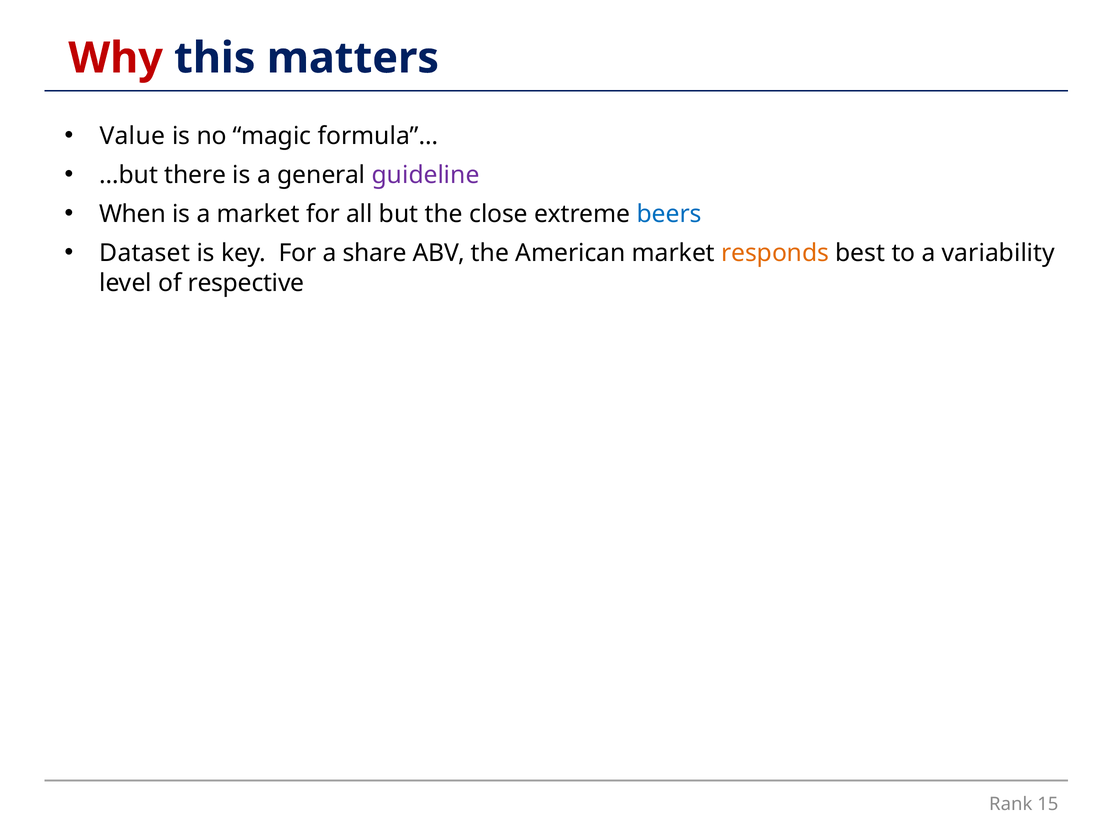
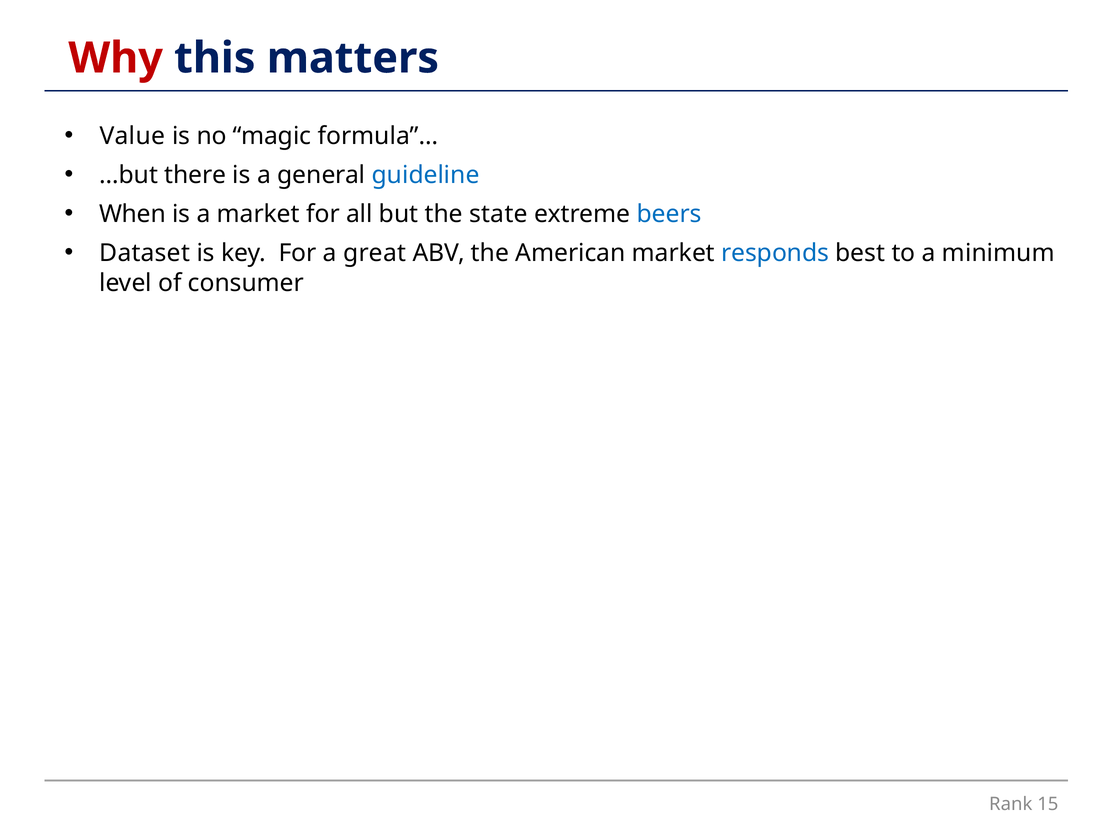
guideline colour: purple -> blue (426, 175)
close: close -> state (498, 214)
share: share -> great (375, 253)
responds colour: orange -> blue (775, 253)
variability: variability -> minimum (998, 253)
respective: respective -> consumer (246, 283)
